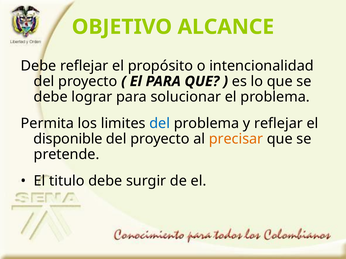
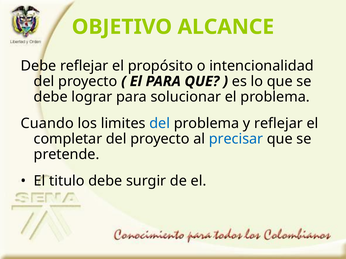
Permita: Permita -> Cuando (47, 124)
disponible: disponible -> completar (68, 139)
precisar colour: orange -> blue (236, 139)
